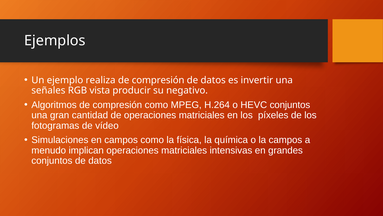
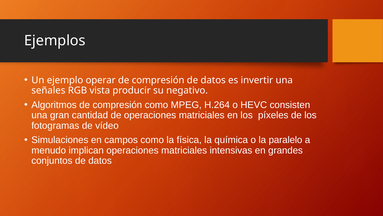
realiza: realiza -> operar (101, 80)
HEVC conjuntos: conjuntos -> consisten (290, 105)
la campos: campos -> paralelo (285, 140)
